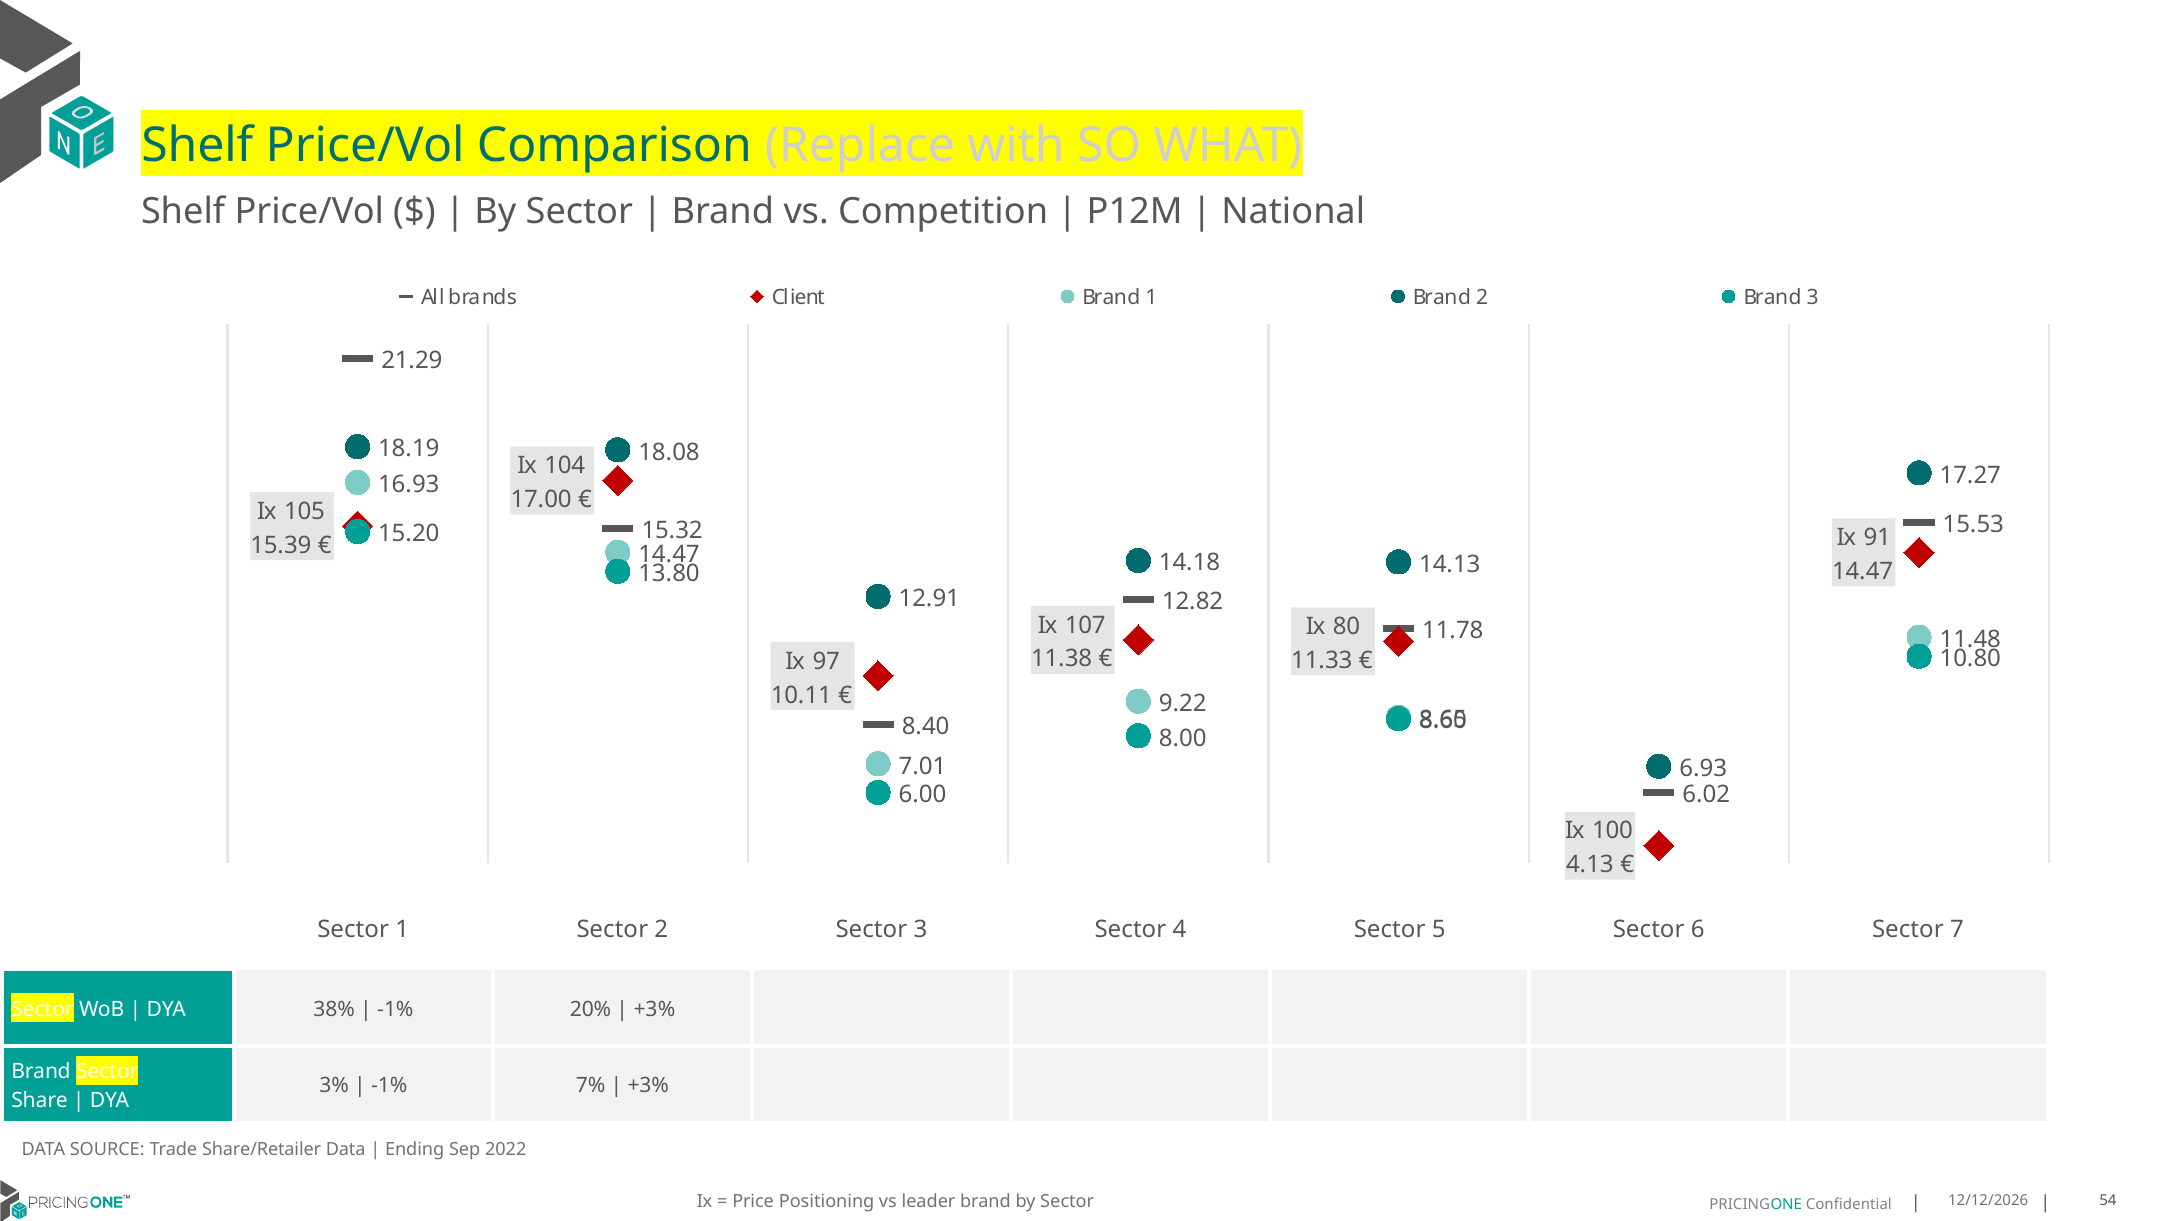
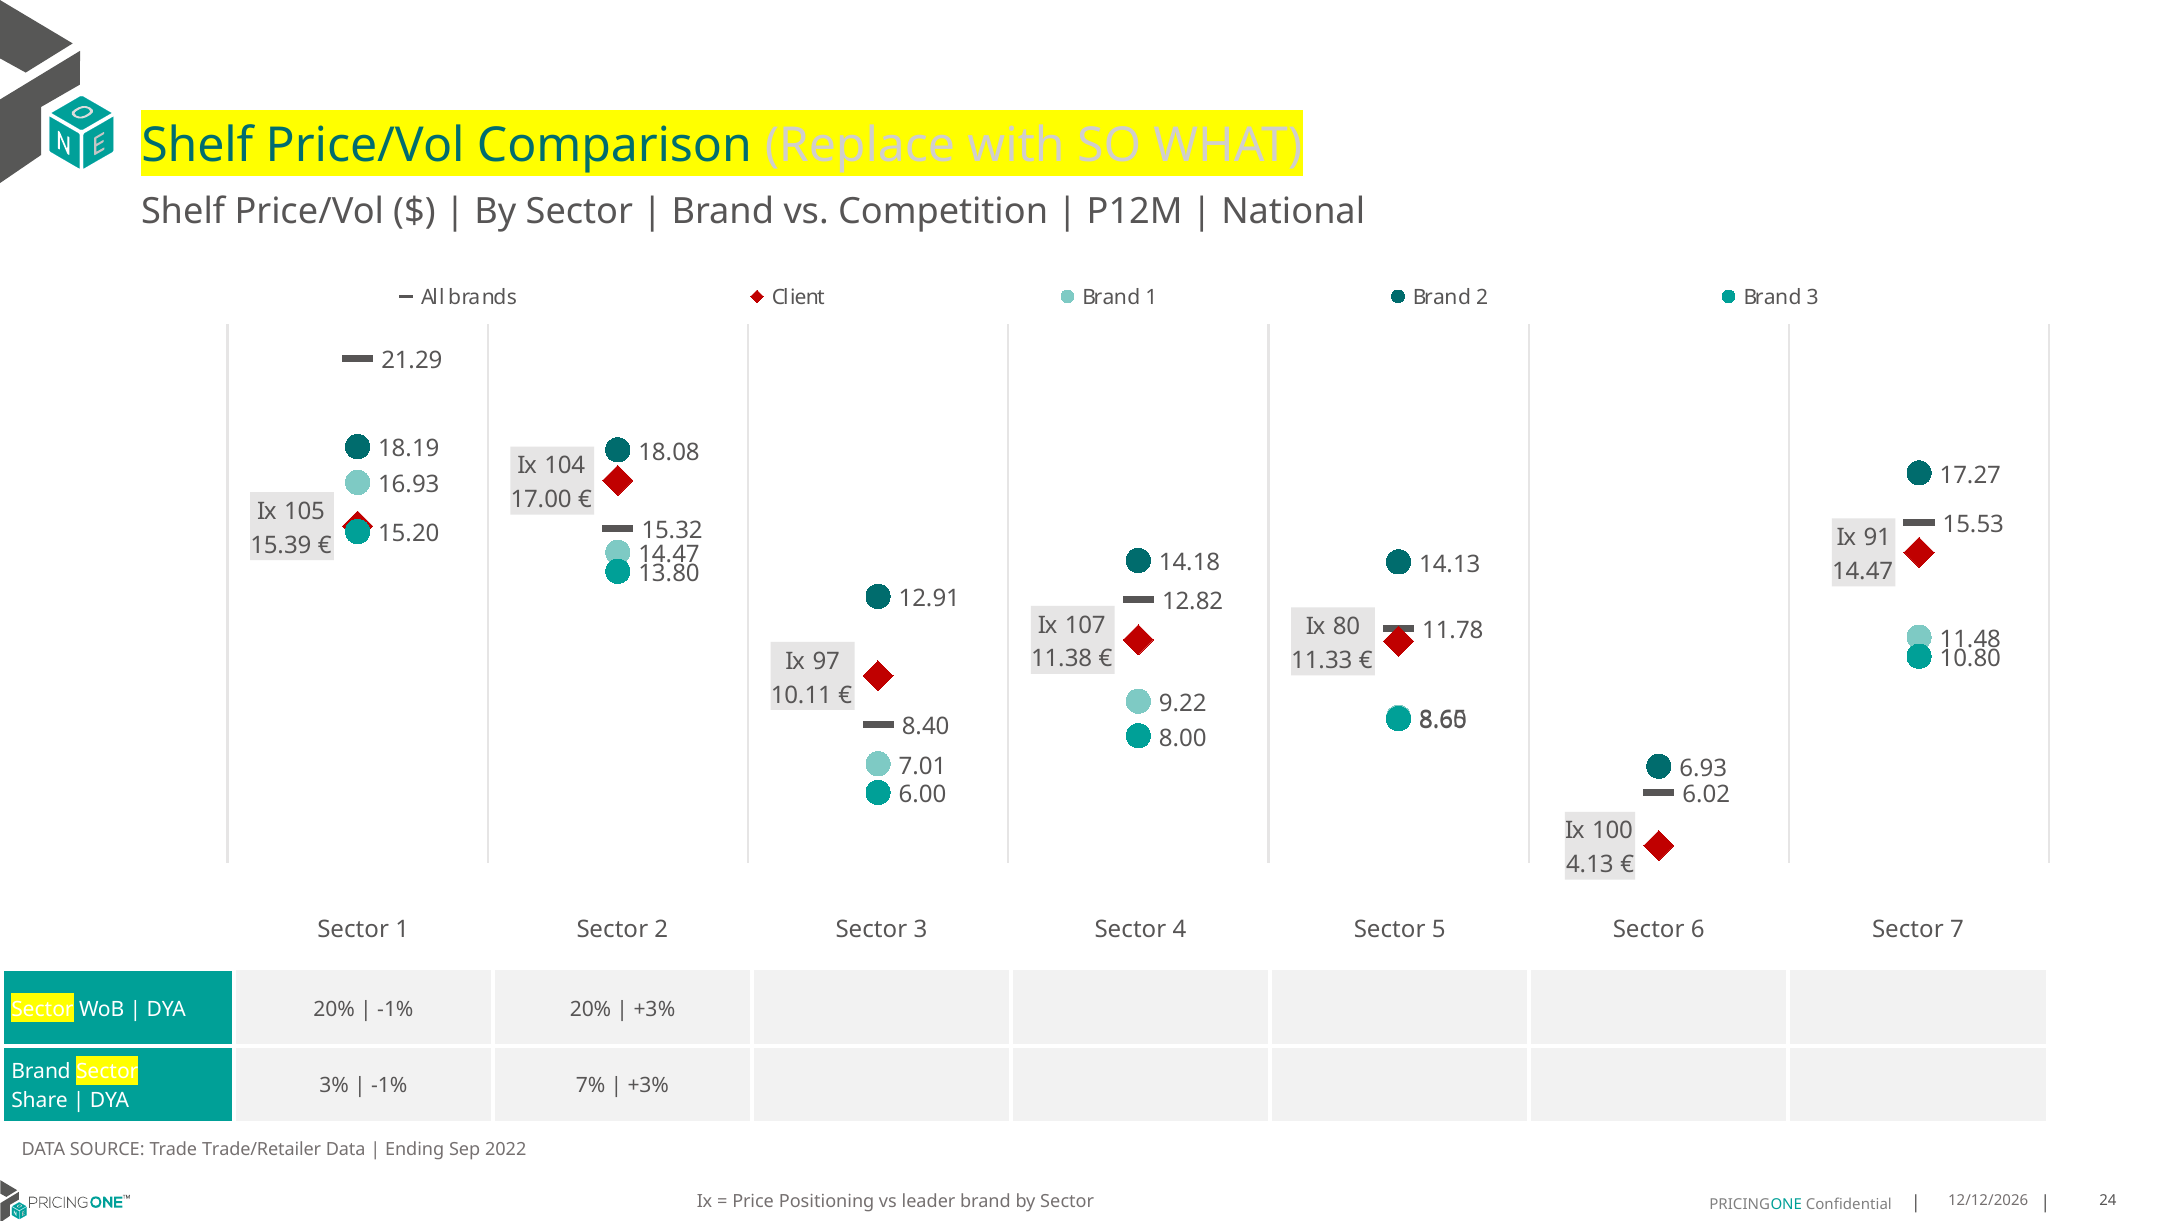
DYA 38%: 38% -> 20% (334, 1009)
Share/Retailer: Share/Retailer -> Trade/Retailer (262, 1150)
54: 54 -> 24 (2108, 1200)
